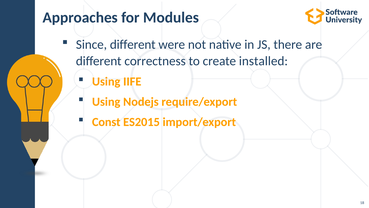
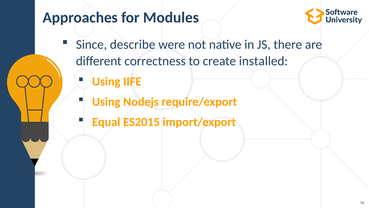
Since different: different -> describe (133, 45)
Const: Const -> Equal (106, 122)
